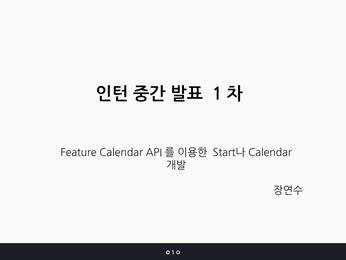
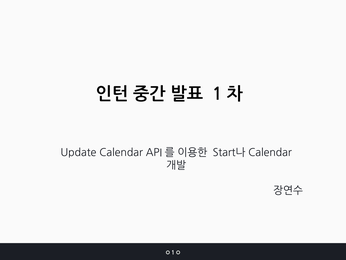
Feature: Feature -> Update (78, 152)
